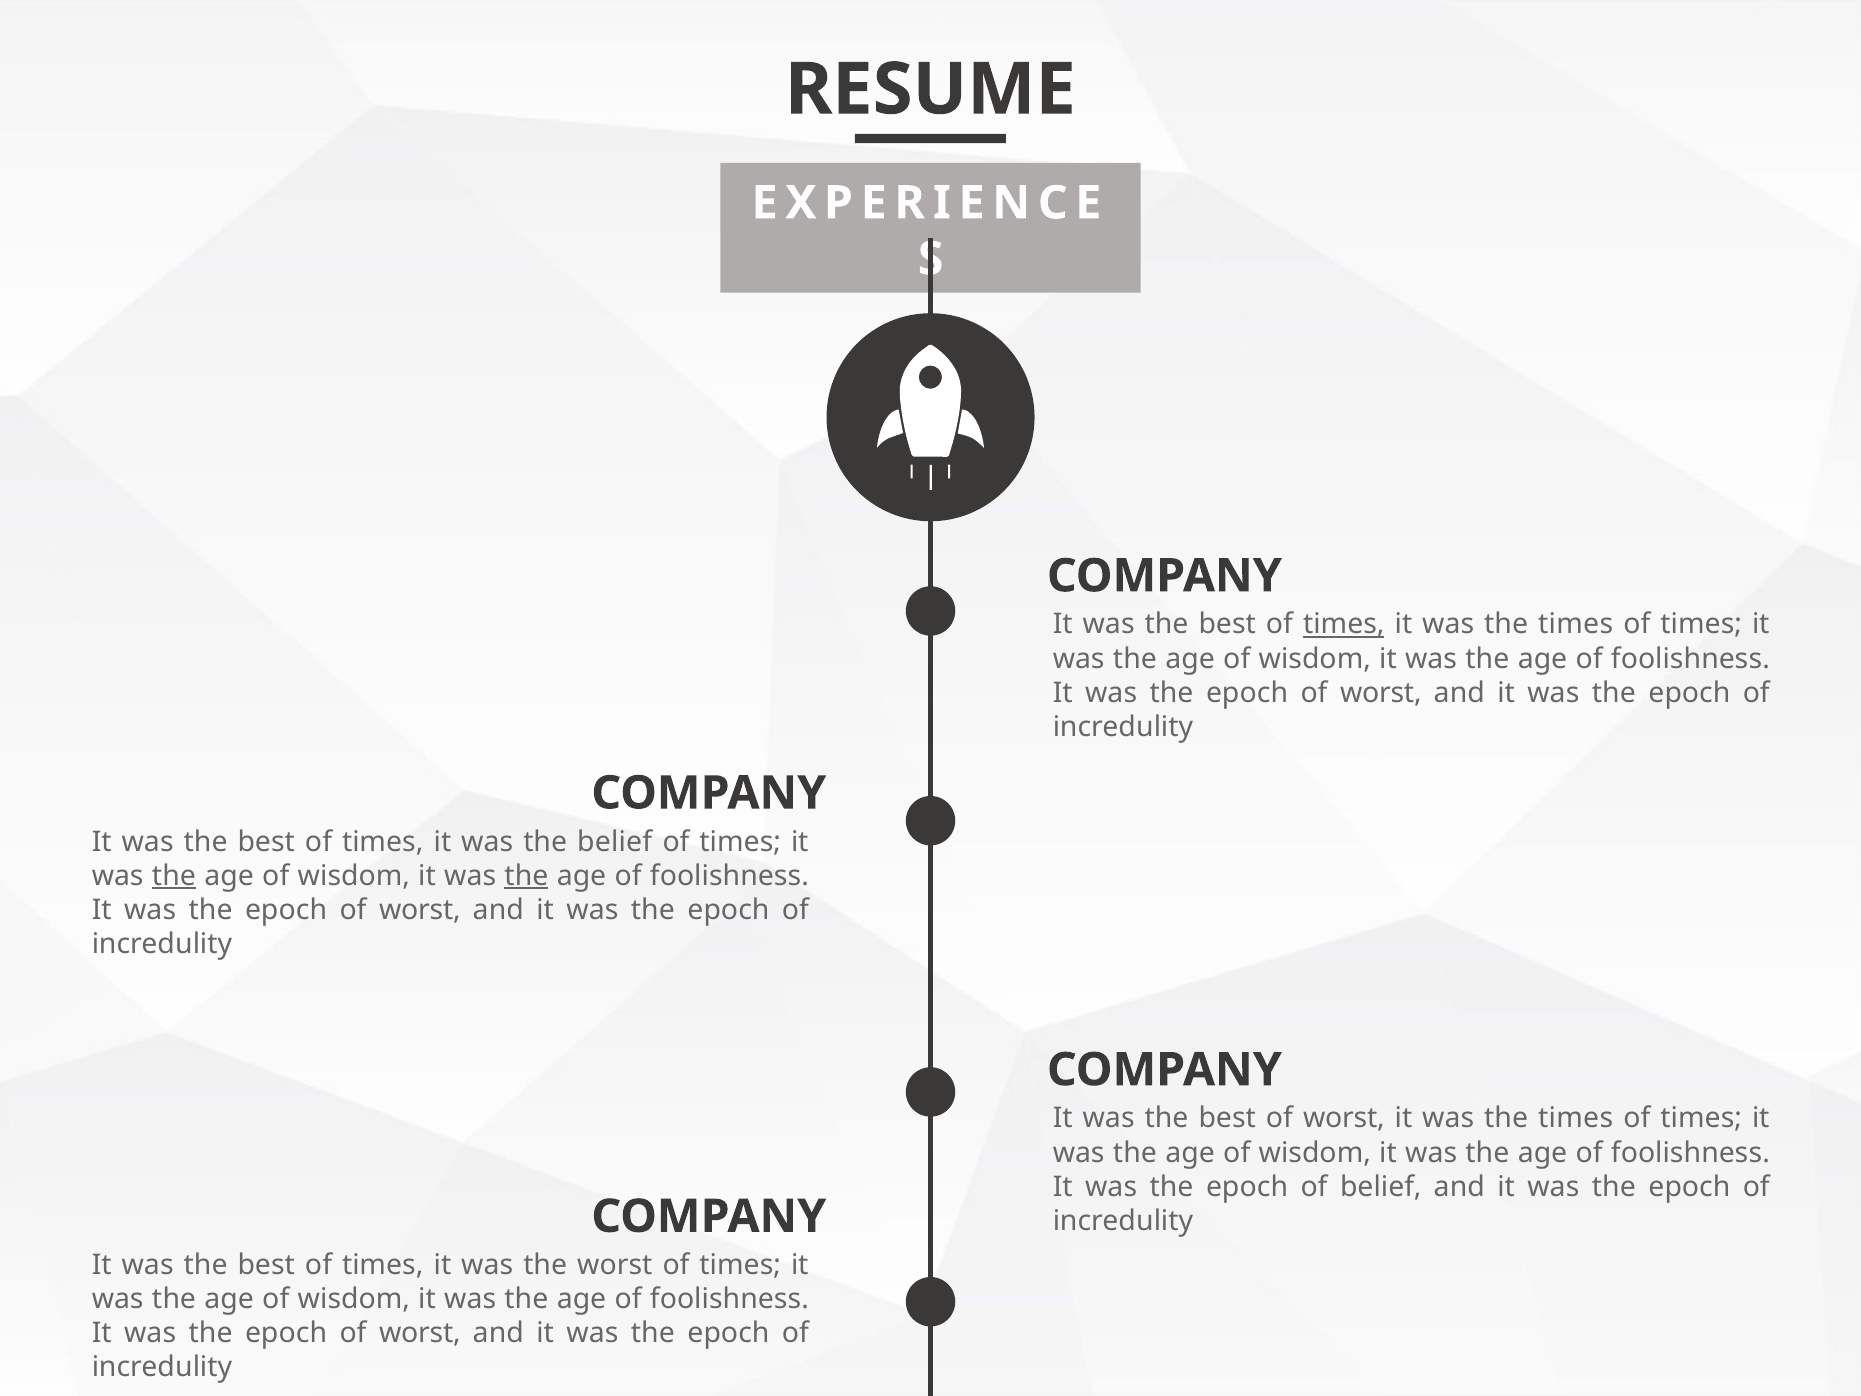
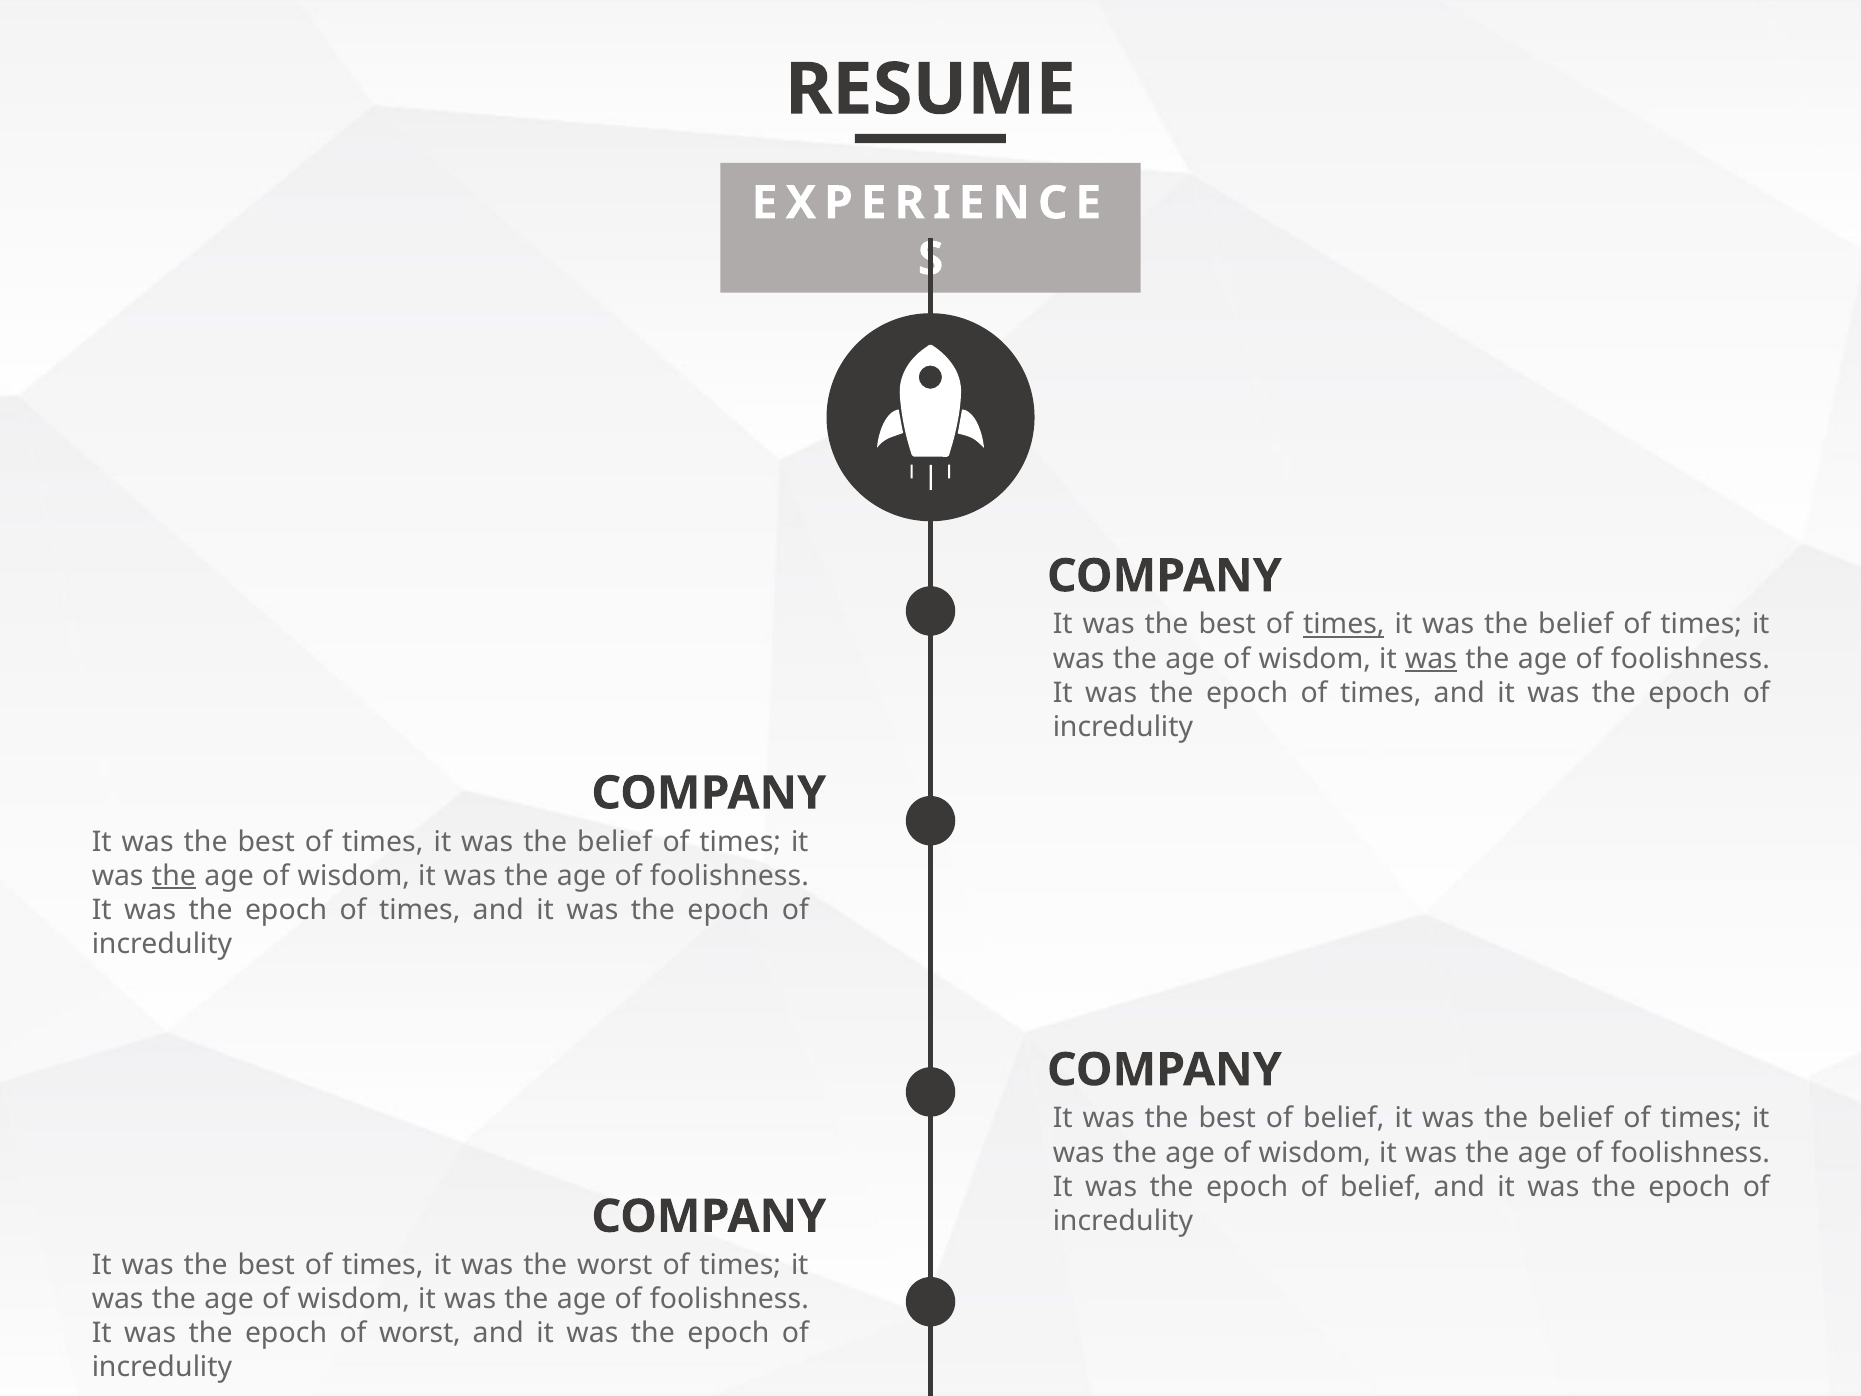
times: times -> belief (1576, 624)
was underline: none -> present (1431, 659)
worst: worst -> times (1381, 693)
the underline: present -> none (526, 876)
worst: worst -> times (420, 910)
best of worst: worst -> belief (1344, 1118)
times: times -> belief (1576, 1118)
